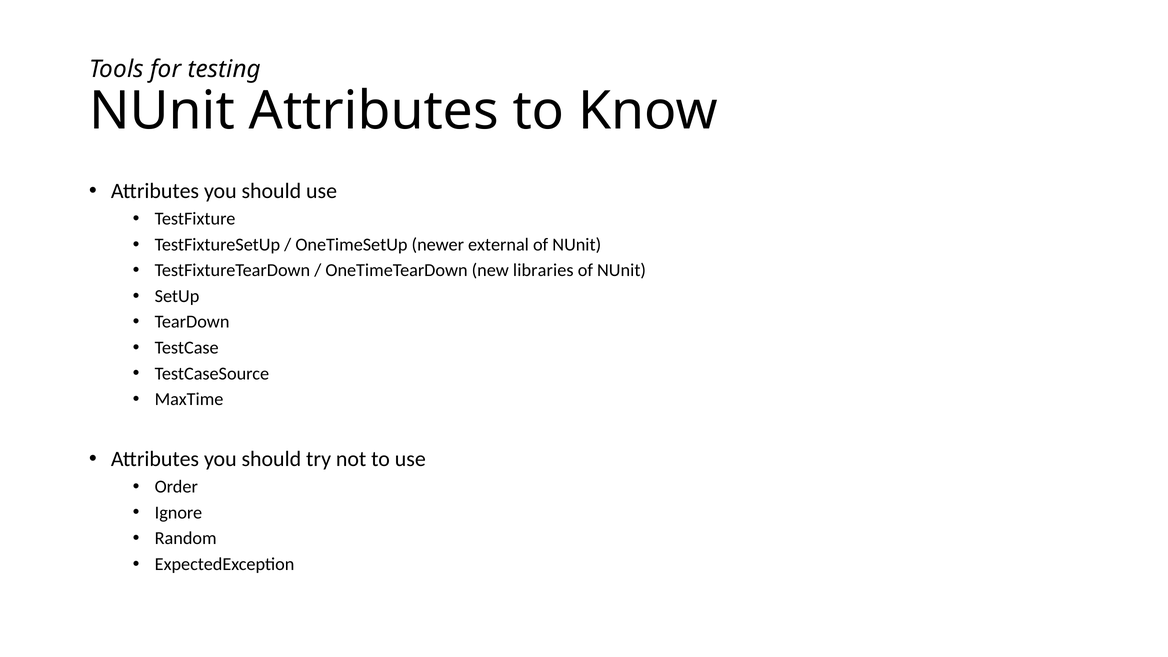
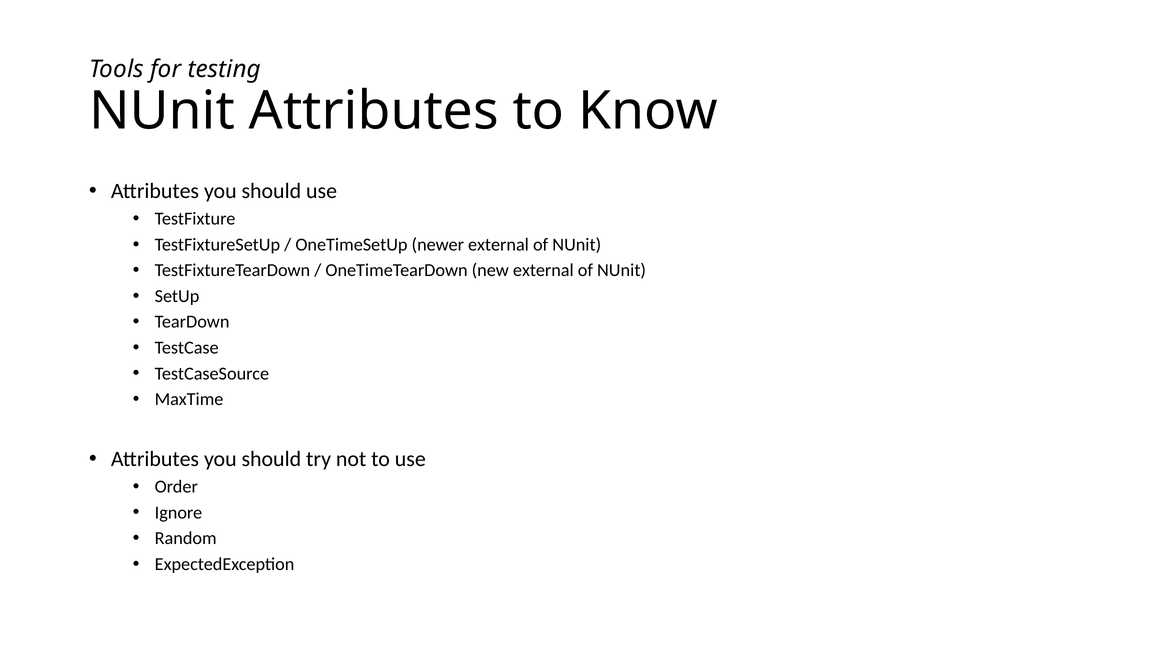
new libraries: libraries -> external (543, 270)
